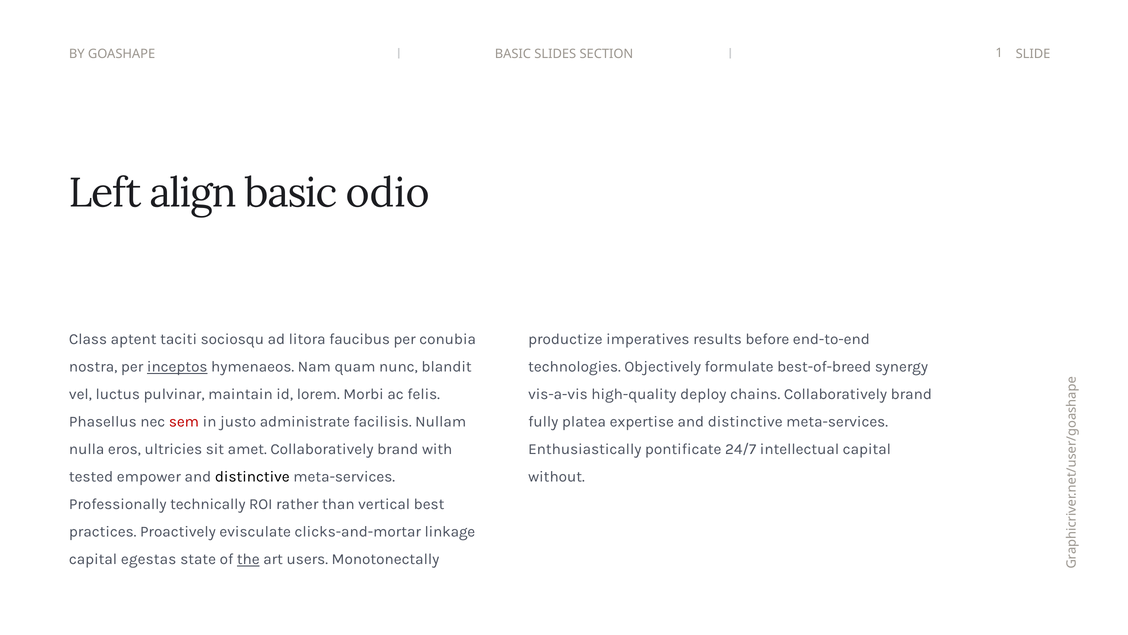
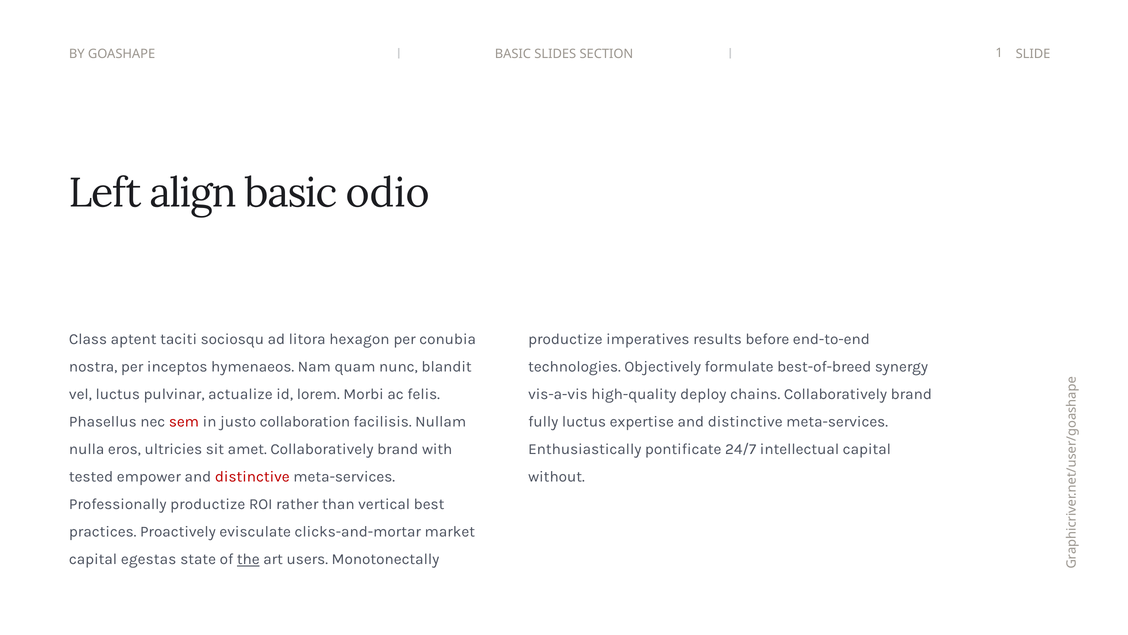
faucibus: faucibus -> hexagon (359, 339)
inceptos underline: present -> none (177, 366)
maintain: maintain -> actualize (240, 394)
administrate: administrate -> collaboration (305, 421)
fully platea: platea -> luctus (584, 421)
distinctive colour: black -> red (252, 476)
Professionally technically: technically -> productize (208, 504)
linkage: linkage -> market (450, 531)
